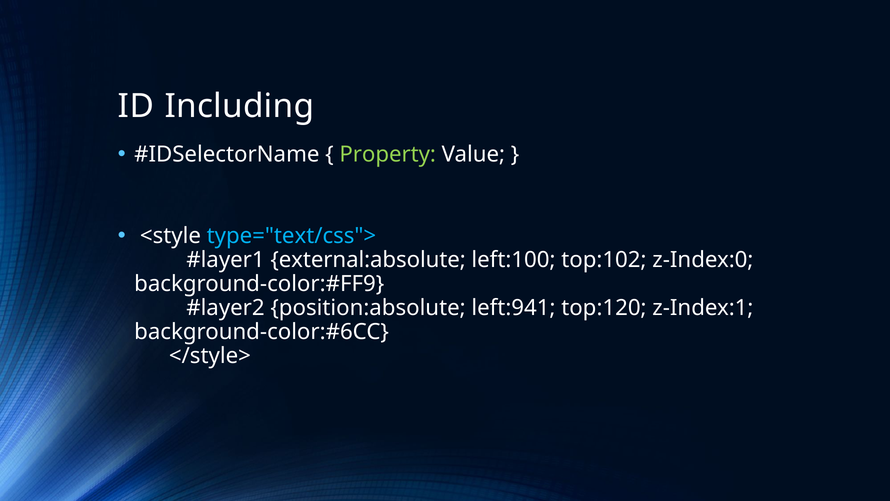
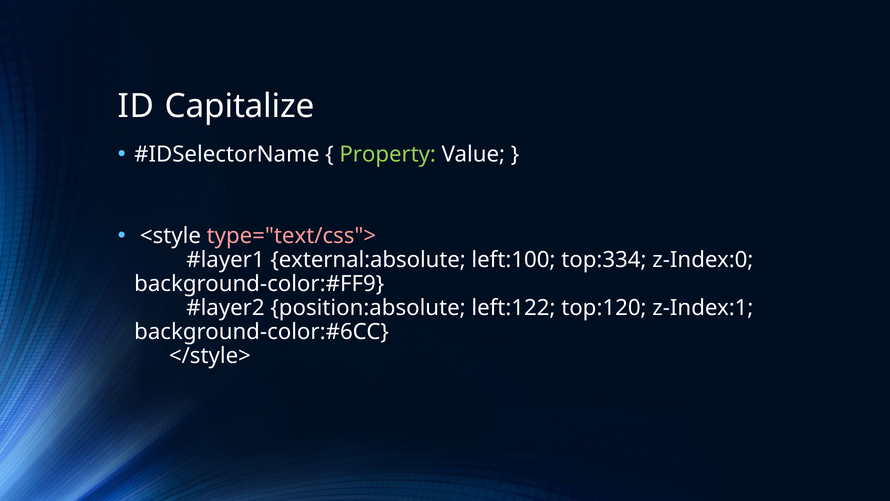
Including: Including -> Capitalize (240, 106)
type="text/css"> colour: light blue -> pink (291, 236)
top:102: top:102 -> top:334 (604, 260)
left:941: left:941 -> left:122 (513, 308)
